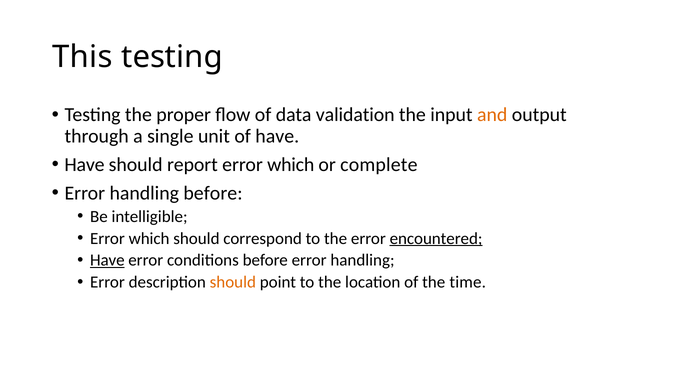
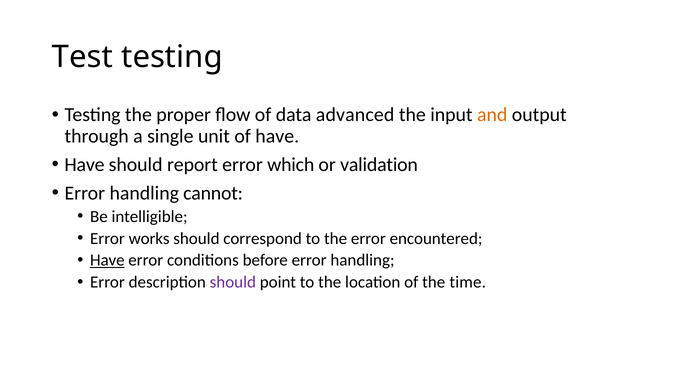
This: This -> Test (82, 57)
validation: validation -> advanced (355, 115)
complete: complete -> validation (379, 165)
handling before: before -> cannot (213, 193)
which: which -> works (149, 239)
encountered underline: present -> none (436, 239)
should colour: orange -> purple (233, 283)
